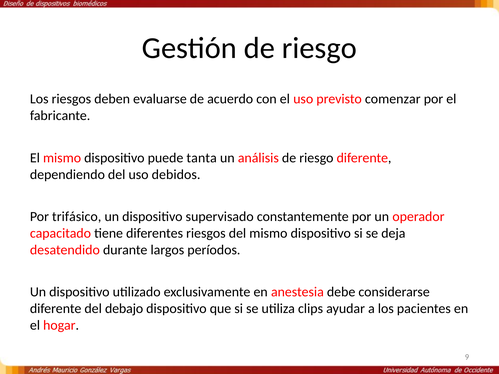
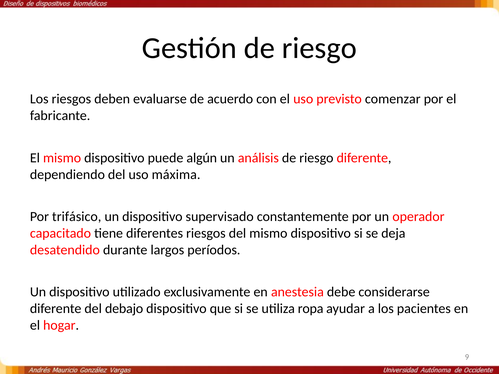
tanta: tanta -> algún (202, 158)
debidos: debidos -> máxima (176, 175)
clips: clips -> ropa (311, 309)
